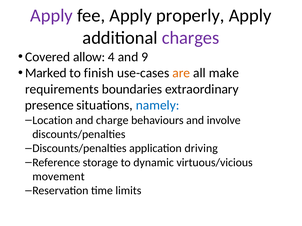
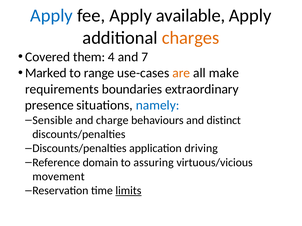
Apply colour: purple -> blue (52, 16)
properly: properly -> available (190, 16)
charges colour: purple -> orange (191, 38)
allow: allow -> them (89, 57)
9: 9 -> 7 (145, 57)
finish: finish -> range (99, 73)
Location: Location -> Sensible (52, 120)
involve: involve -> distinct (224, 120)
storage: storage -> domain (100, 163)
dynamic: dynamic -> assuring (154, 163)
limits underline: none -> present (128, 191)
